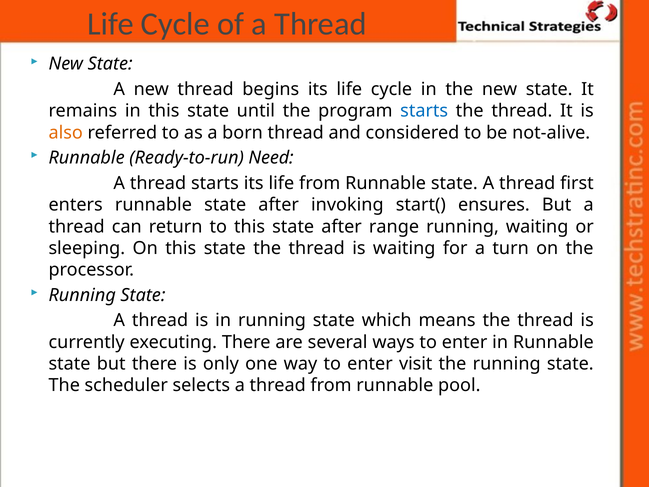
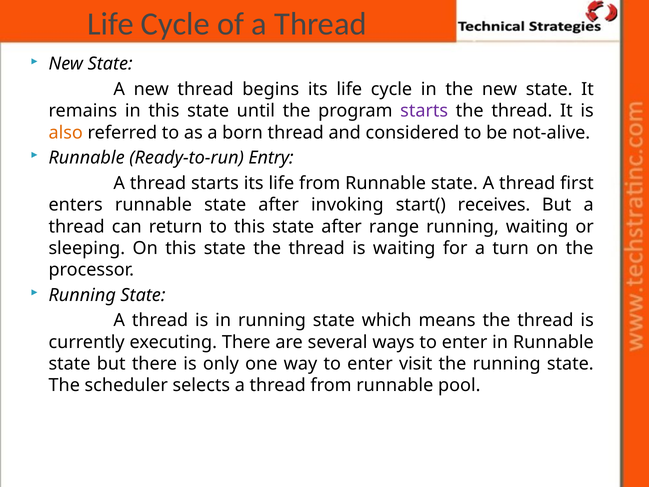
starts colour: blue -> purple (424, 111)
Need: Need -> Entry (271, 158)
ensures: ensures -> receives (494, 205)
